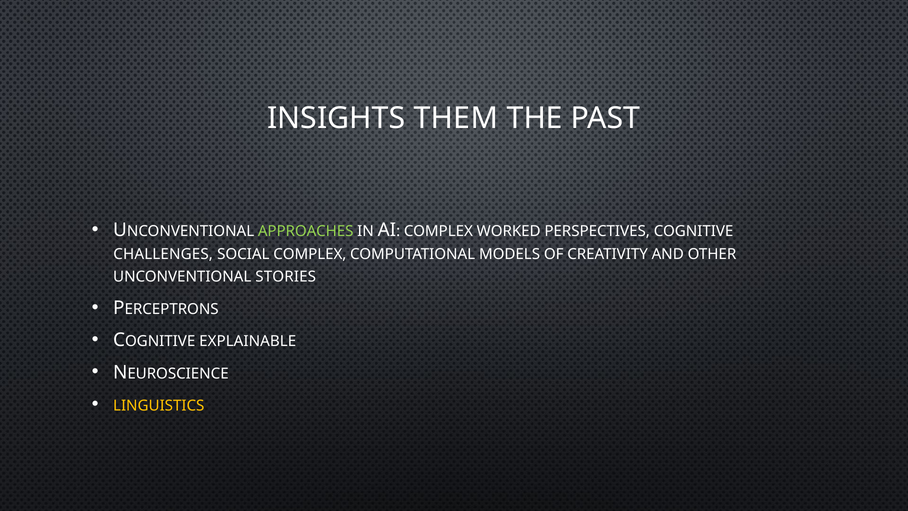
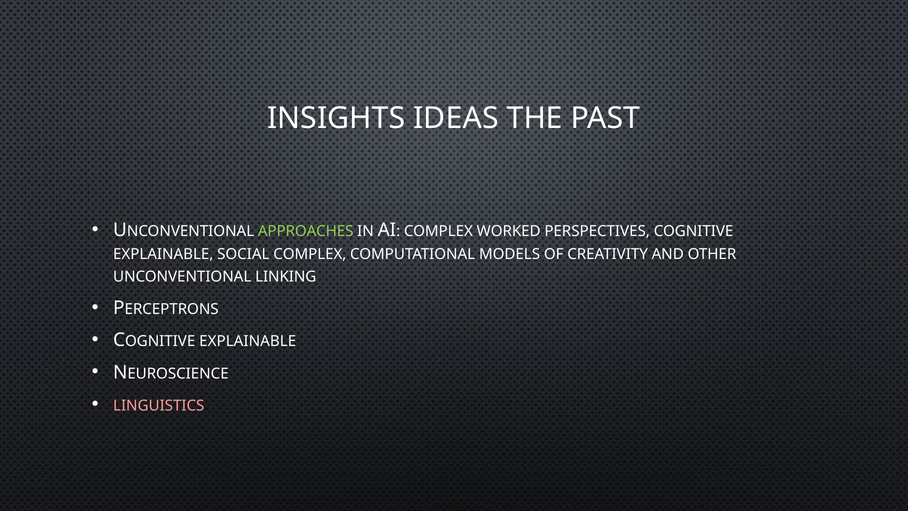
THEM: THEM -> IDEAS (456, 118)
CHALLENGES: CHALLENGES -> EXPLAINABLE (163, 254)
STORIES: STORIES -> LINKING (286, 277)
LINGUISTICS colour: yellow -> pink (159, 406)
